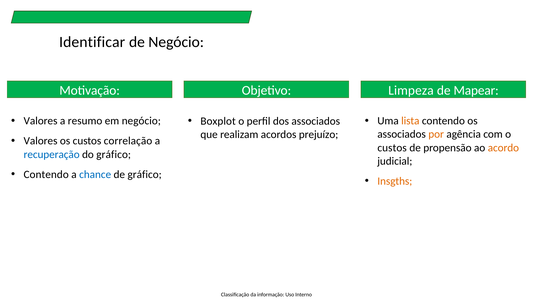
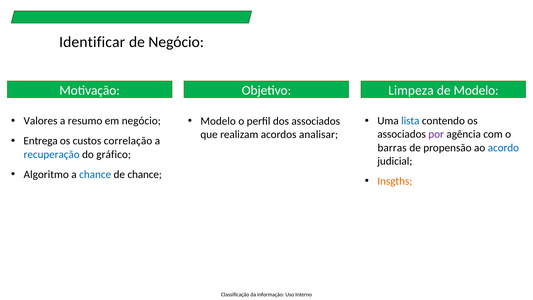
de Mapear: Mapear -> Modelo (476, 90)
Boxplot: Boxplot -> Modelo (218, 121)
lista colour: orange -> blue (410, 121)
prejuízo: prejuízo -> analisar (319, 134)
por colour: orange -> purple (436, 134)
Valores: Valores -> Entrega (41, 141)
custos: custos -> barras (392, 148)
acordo colour: orange -> blue (503, 148)
Contendo: Contendo -> Algoritmo (46, 174)
de gráfico: gráfico -> chance (145, 174)
